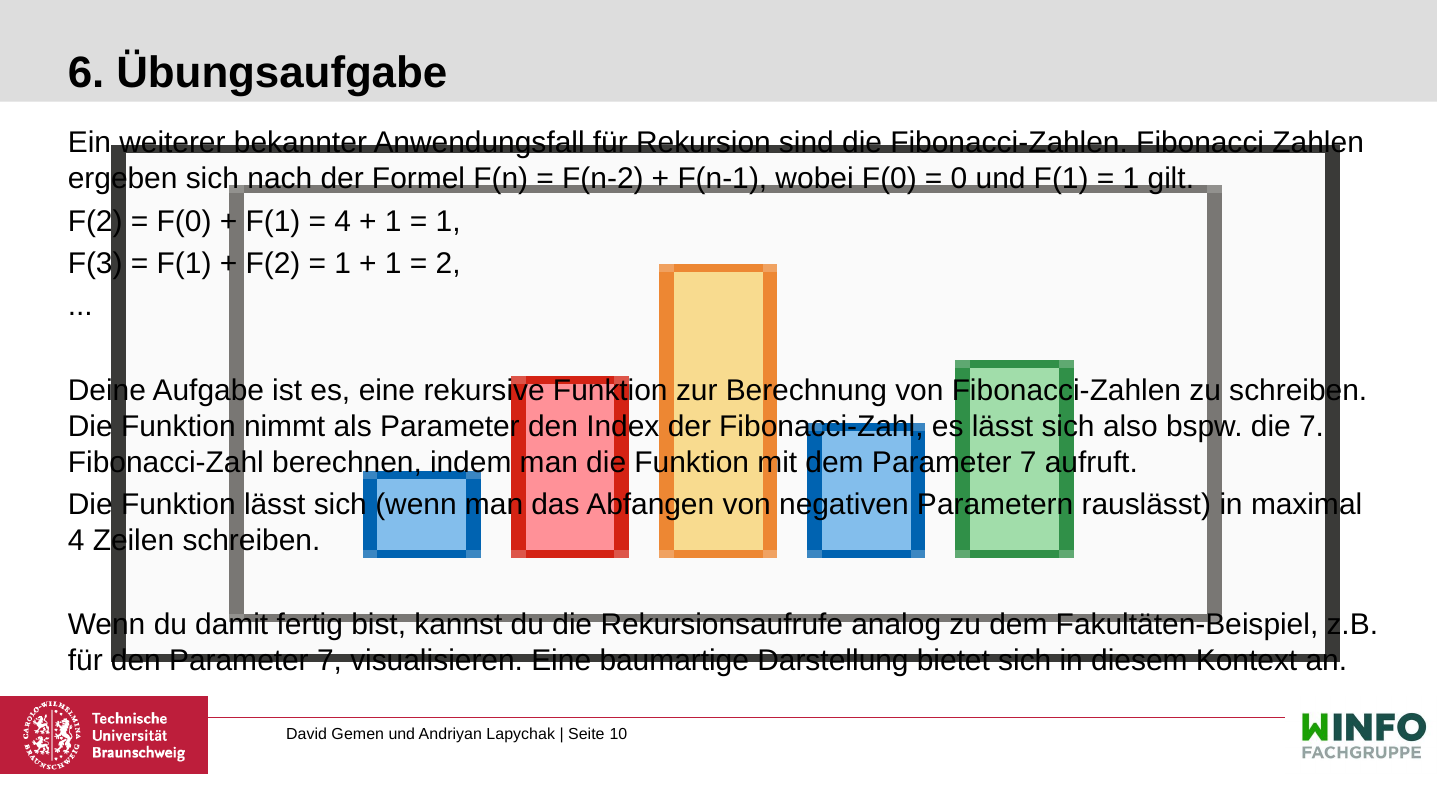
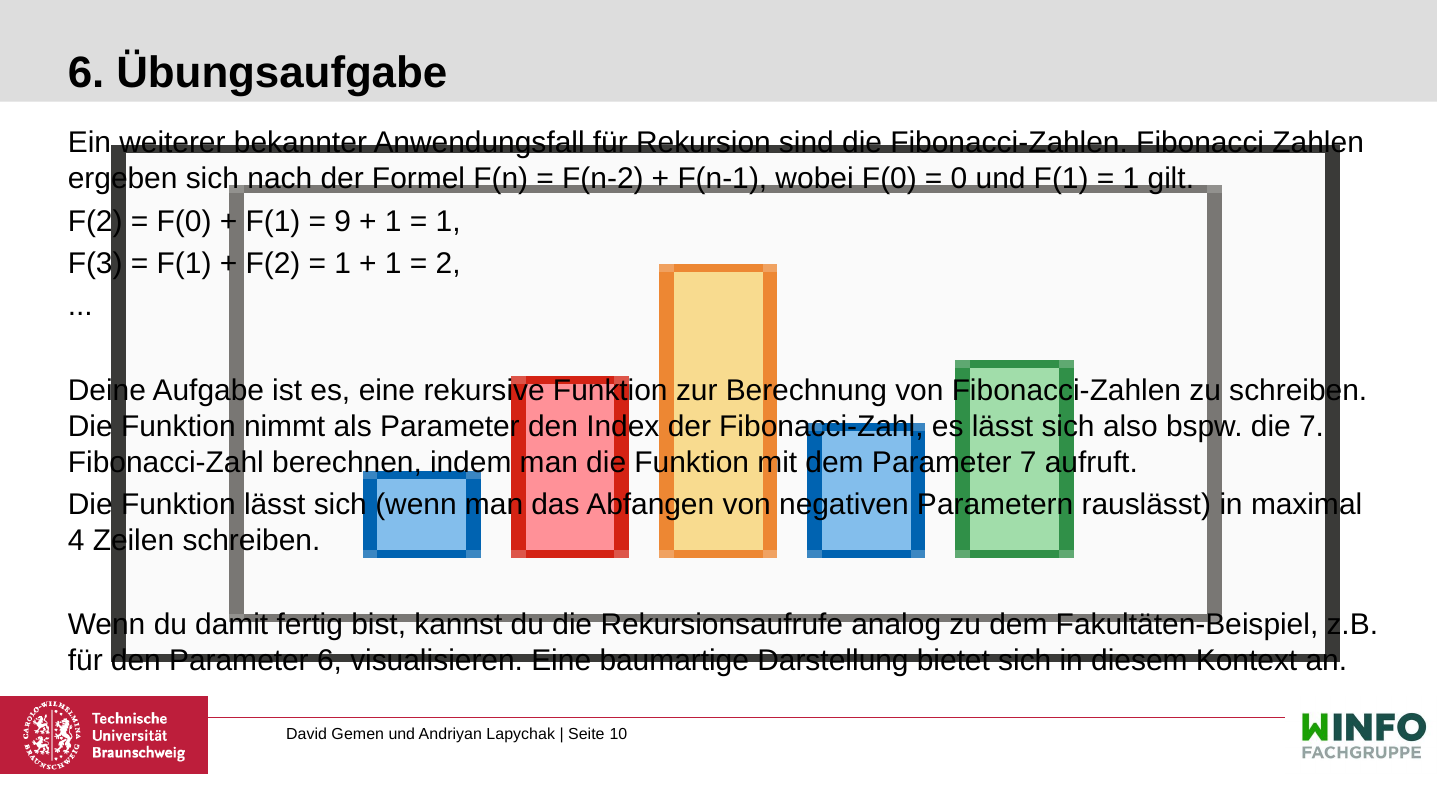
4: 4 -> 9 (343, 221)
den Parameter 7: 7 -> 6 (330, 661)
